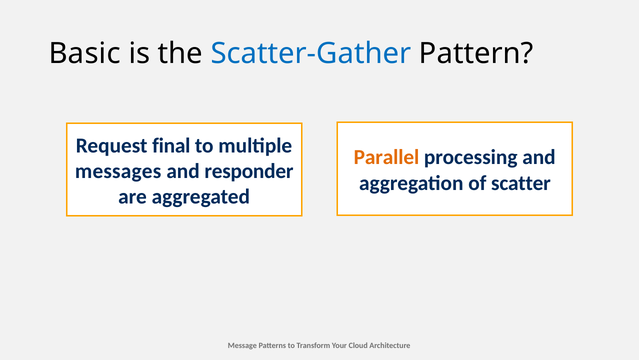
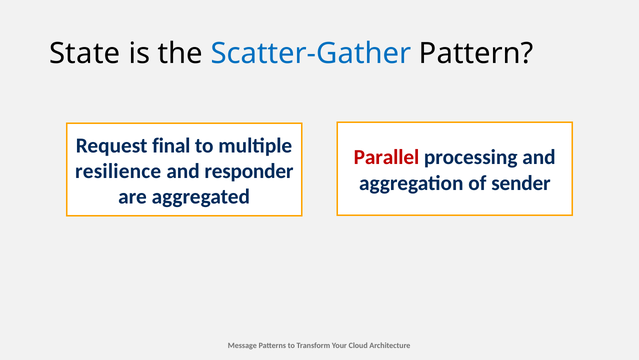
Basic: Basic -> State (85, 54)
Parallel colour: orange -> red (386, 157)
messages: messages -> resilience (118, 171)
scatter: scatter -> sender (521, 183)
